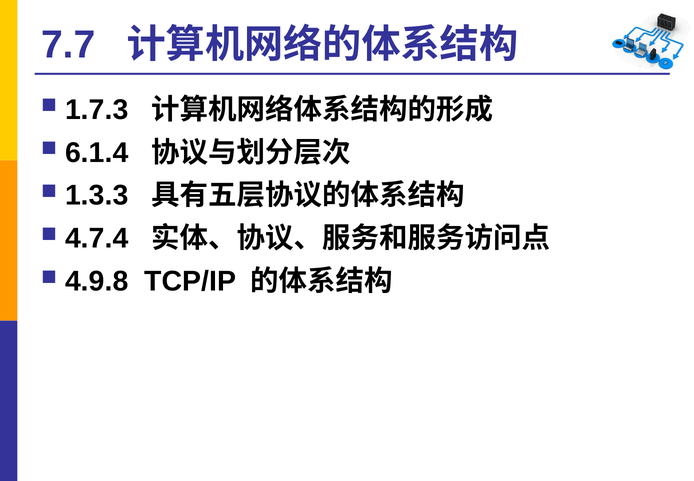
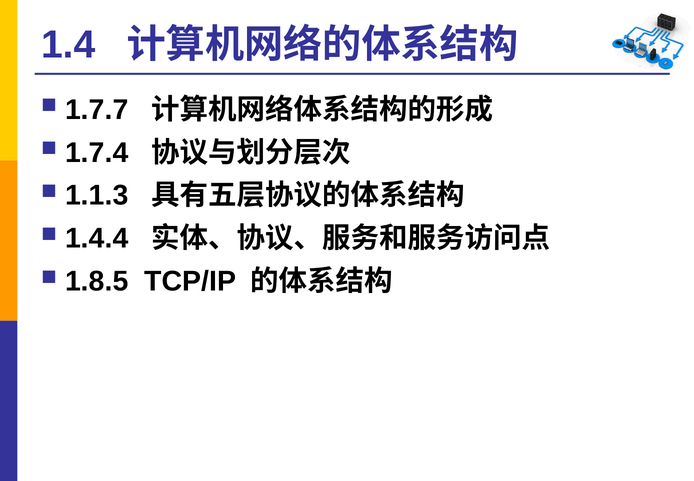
7.7: 7.7 -> 1.4 (68, 45)
1.7.3: 1.7.3 -> 1.7.7 (97, 110)
6.1.4: 6.1.4 -> 1.7.4 (97, 152)
1.3.3: 1.3.3 -> 1.1.3 (97, 195)
4.7.4: 4.7.4 -> 1.4.4 (97, 238)
4.9.8: 4.9.8 -> 1.8.5 (97, 281)
